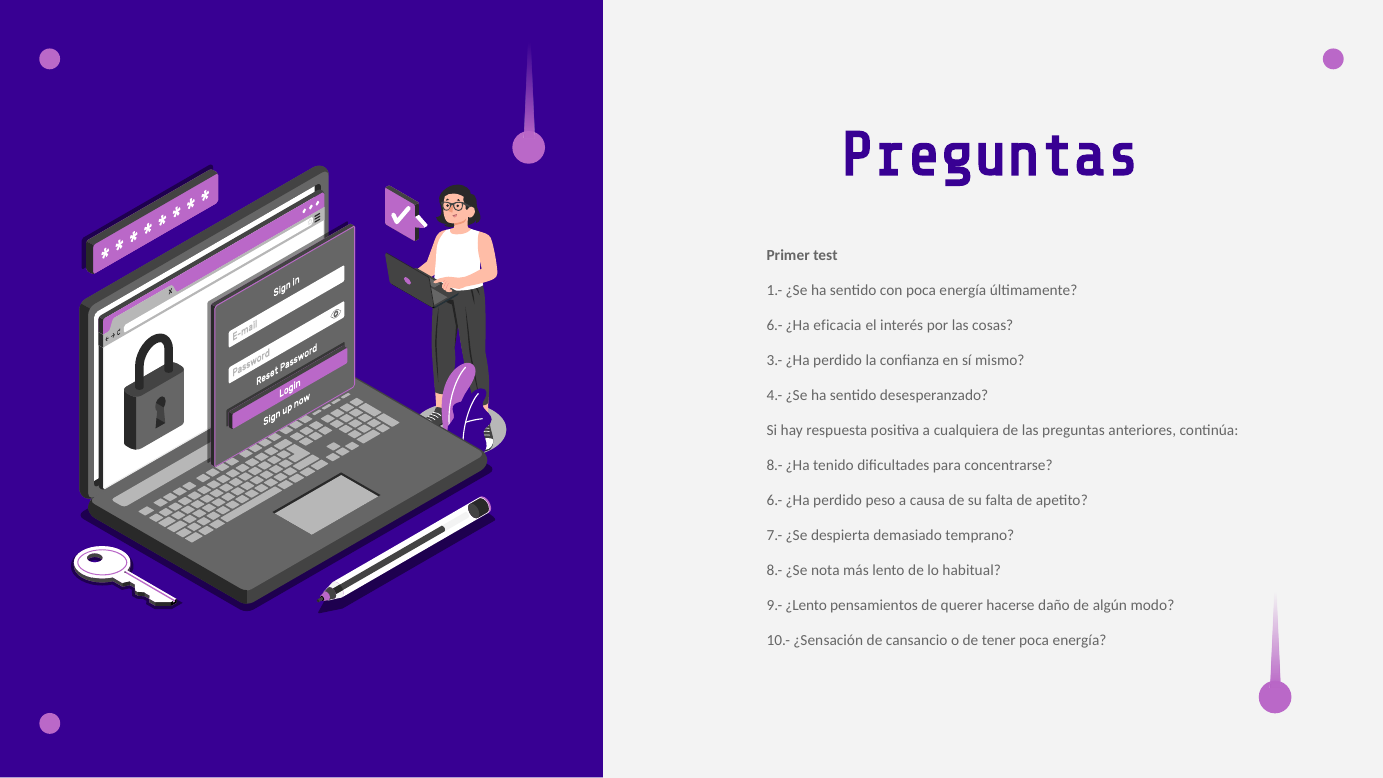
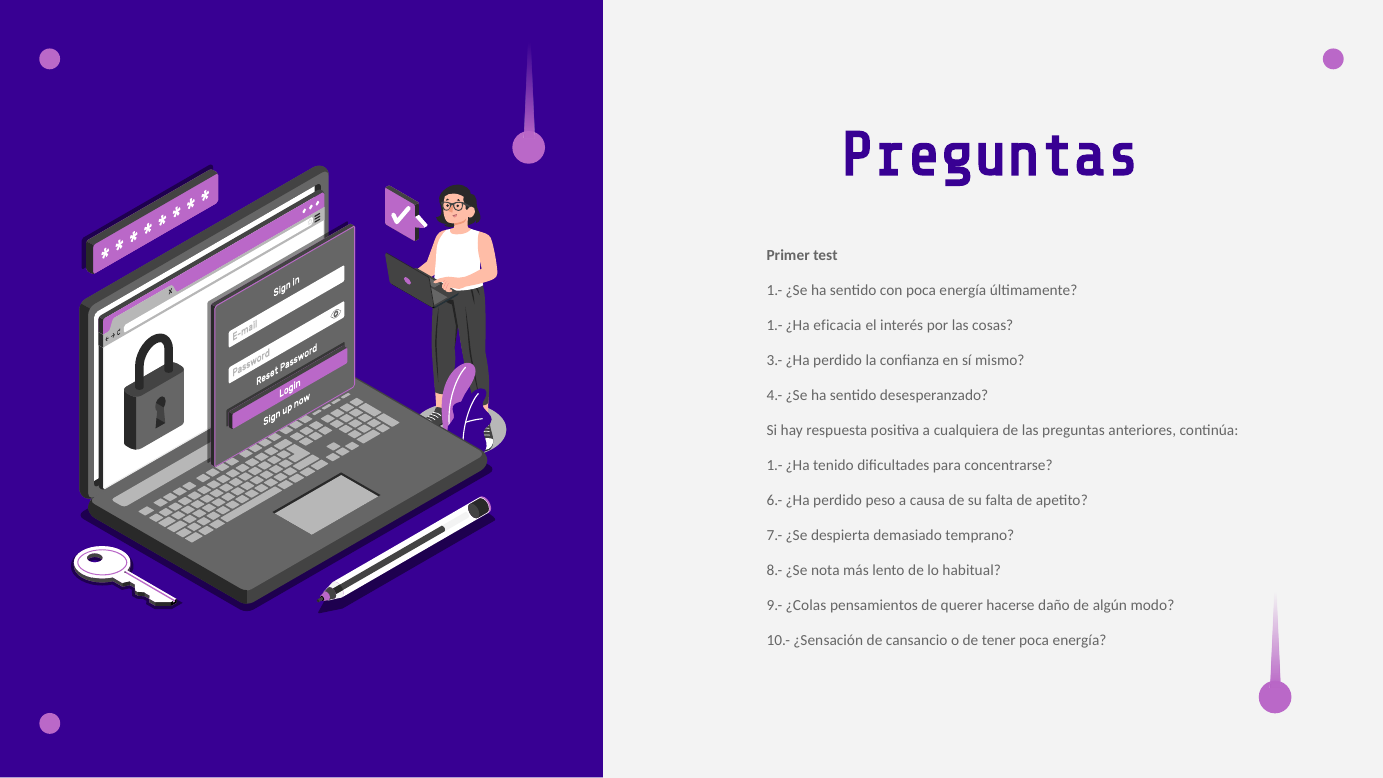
6.-: 6.- -> 1.- (775, 325)
8.-: 8.- -> 1.- (775, 465)
¿Lento: ¿Lento -> ¿Colas (806, 605)
